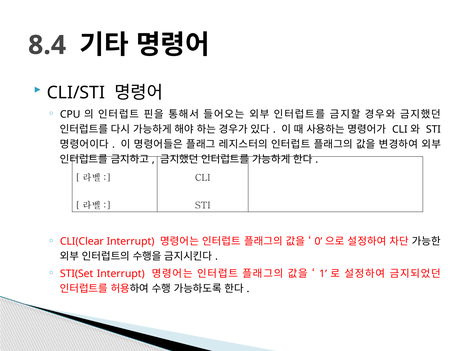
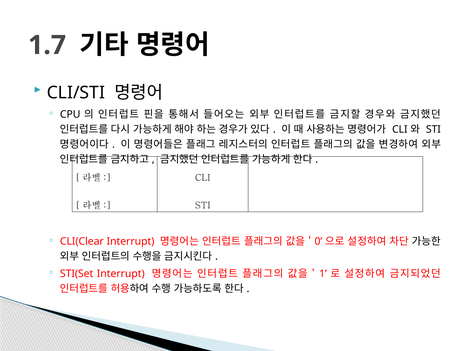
8.4: 8.4 -> 1.7 (47, 45)
